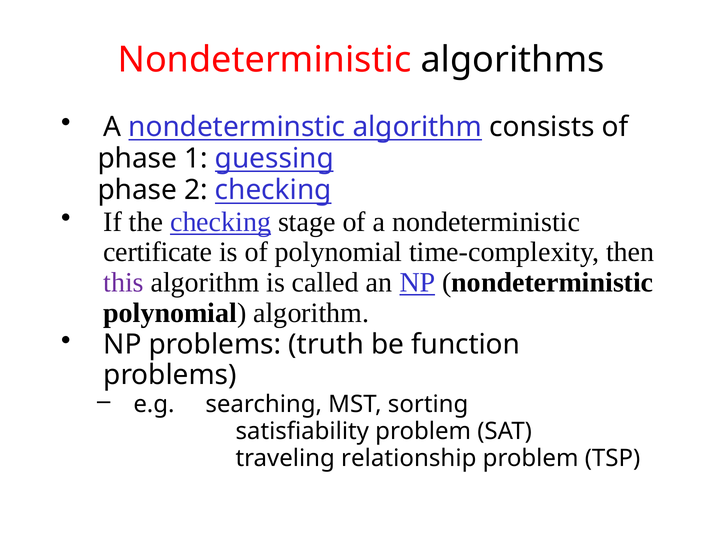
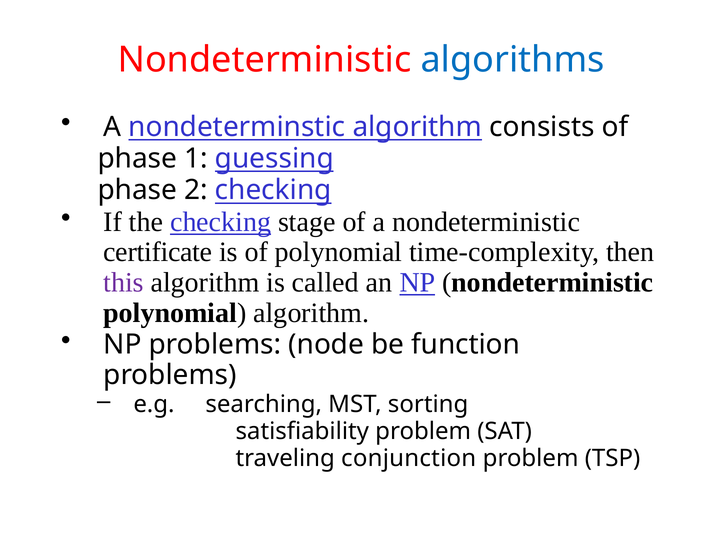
algorithms colour: black -> blue (513, 60)
truth: truth -> node (326, 344)
relationship: relationship -> conjunction (409, 458)
